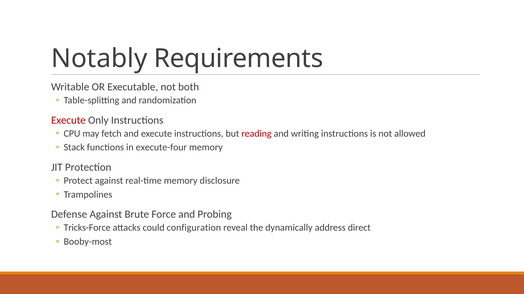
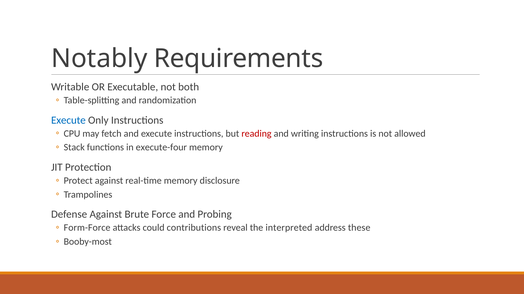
Execute colour: red -> blue (68, 120)
Tricks-Force: Tricks-Force -> Form-Force (87, 228)
configuration: configuration -> contributions (194, 228)
dynamically: dynamically -> interpreted (289, 228)
direct: direct -> these (359, 228)
